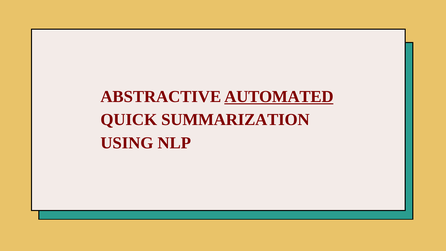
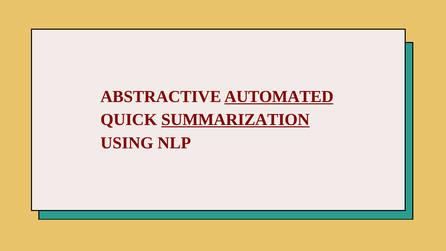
SUMMARIZATION underline: none -> present (235, 120)
